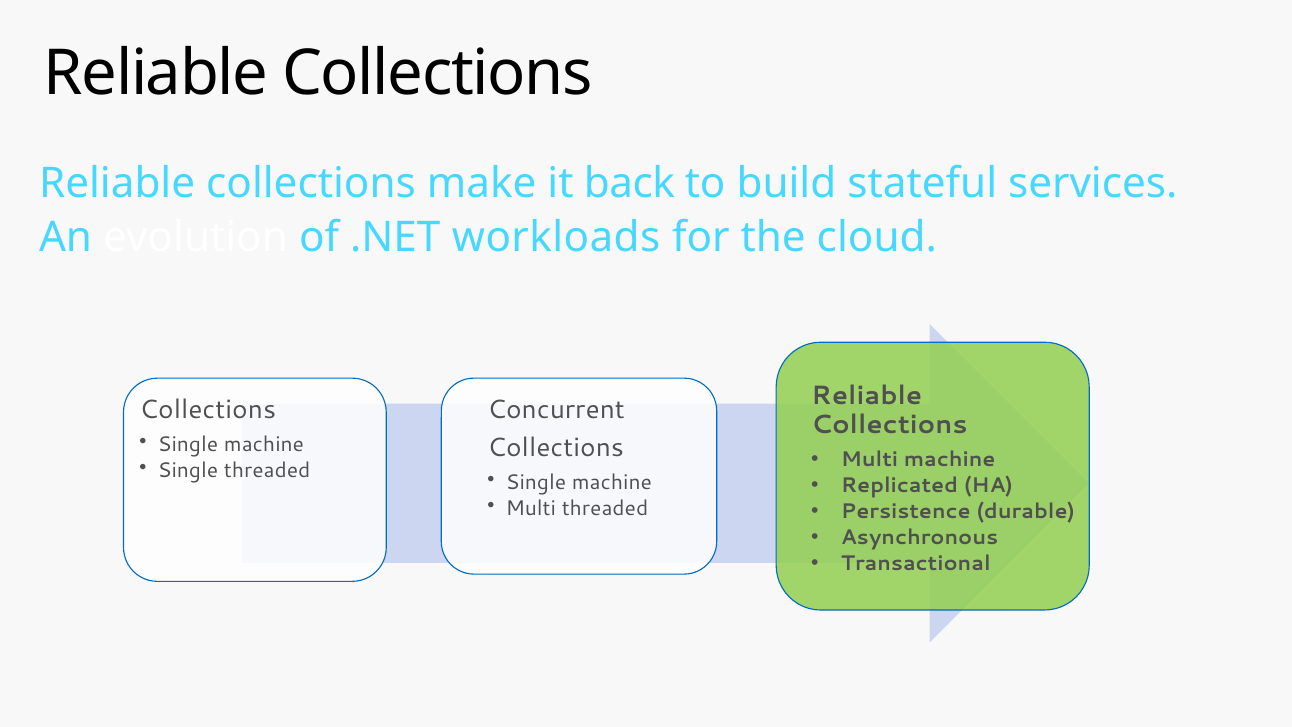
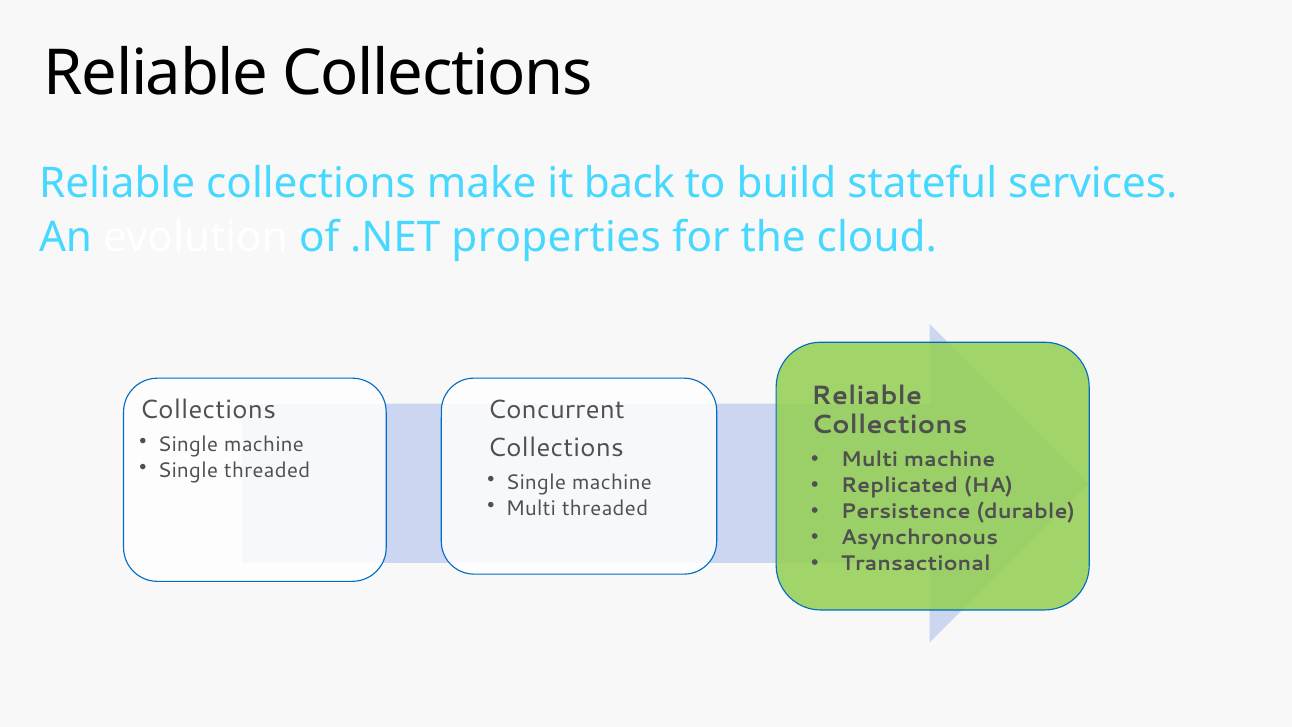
workloads: workloads -> properties (556, 238)
